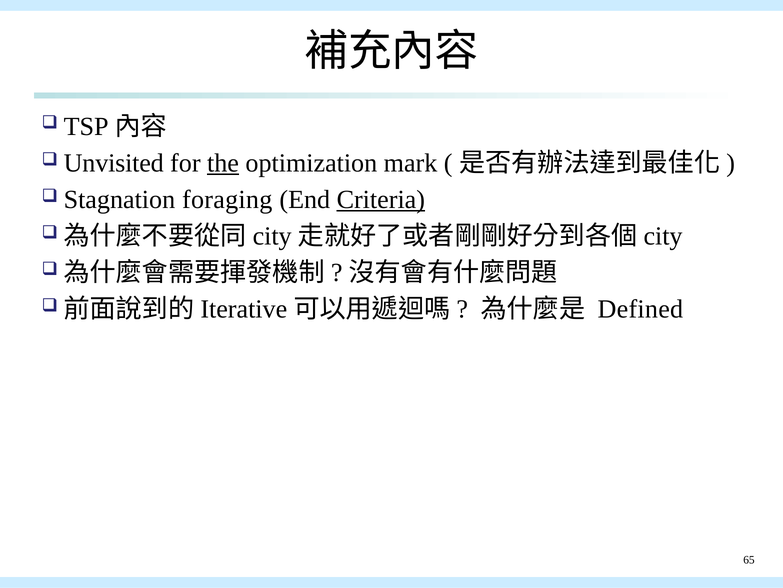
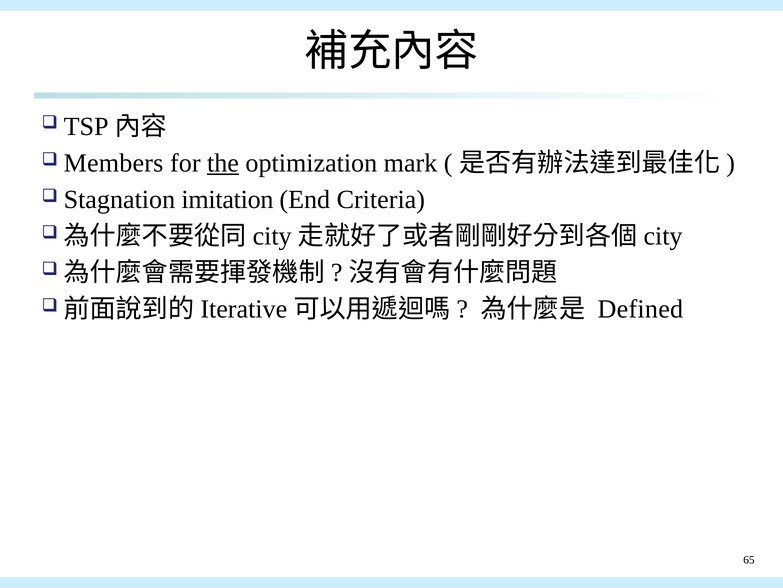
Unvisited: Unvisited -> Members (114, 163)
foraging: foraging -> imitation (227, 199)
Criteria underline: present -> none (381, 199)
